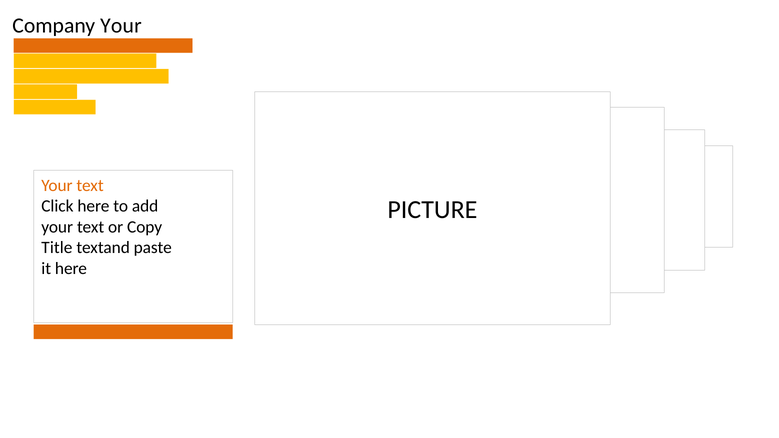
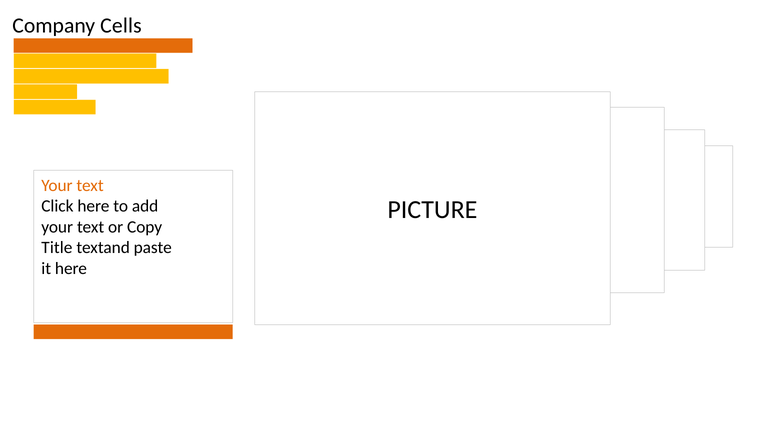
Company Your: Your -> Cells (121, 25)
